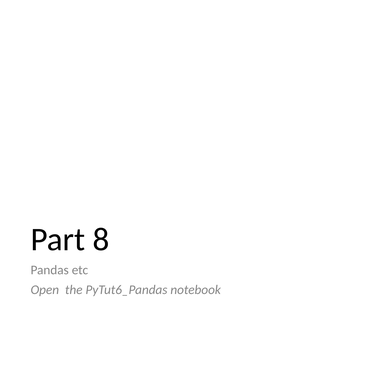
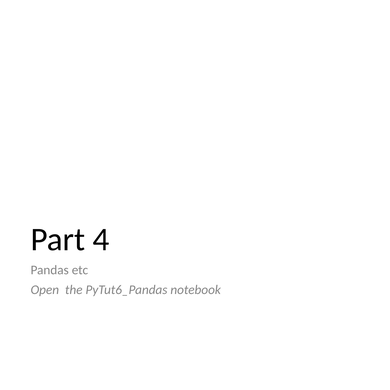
8: 8 -> 4 (101, 239)
